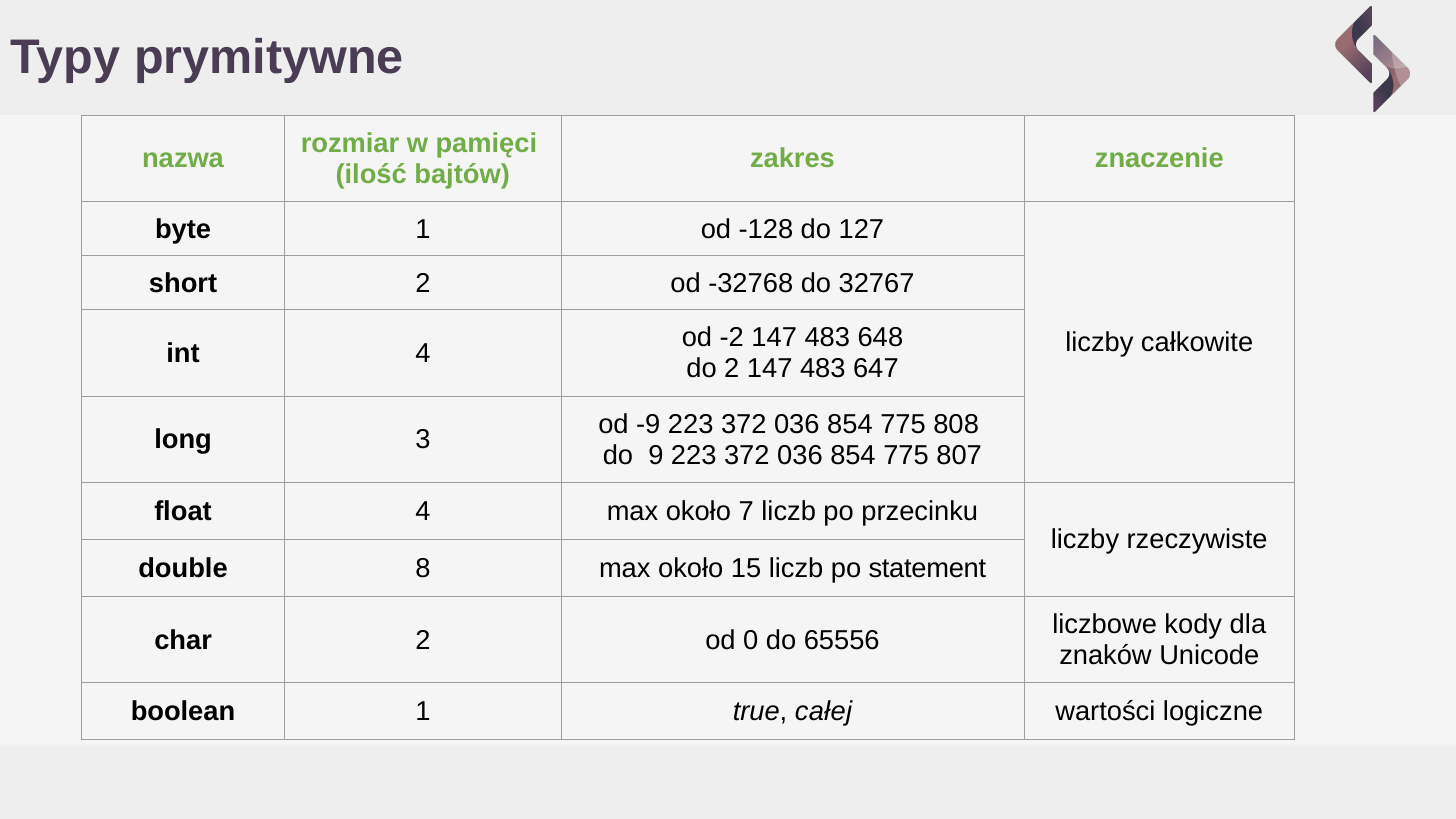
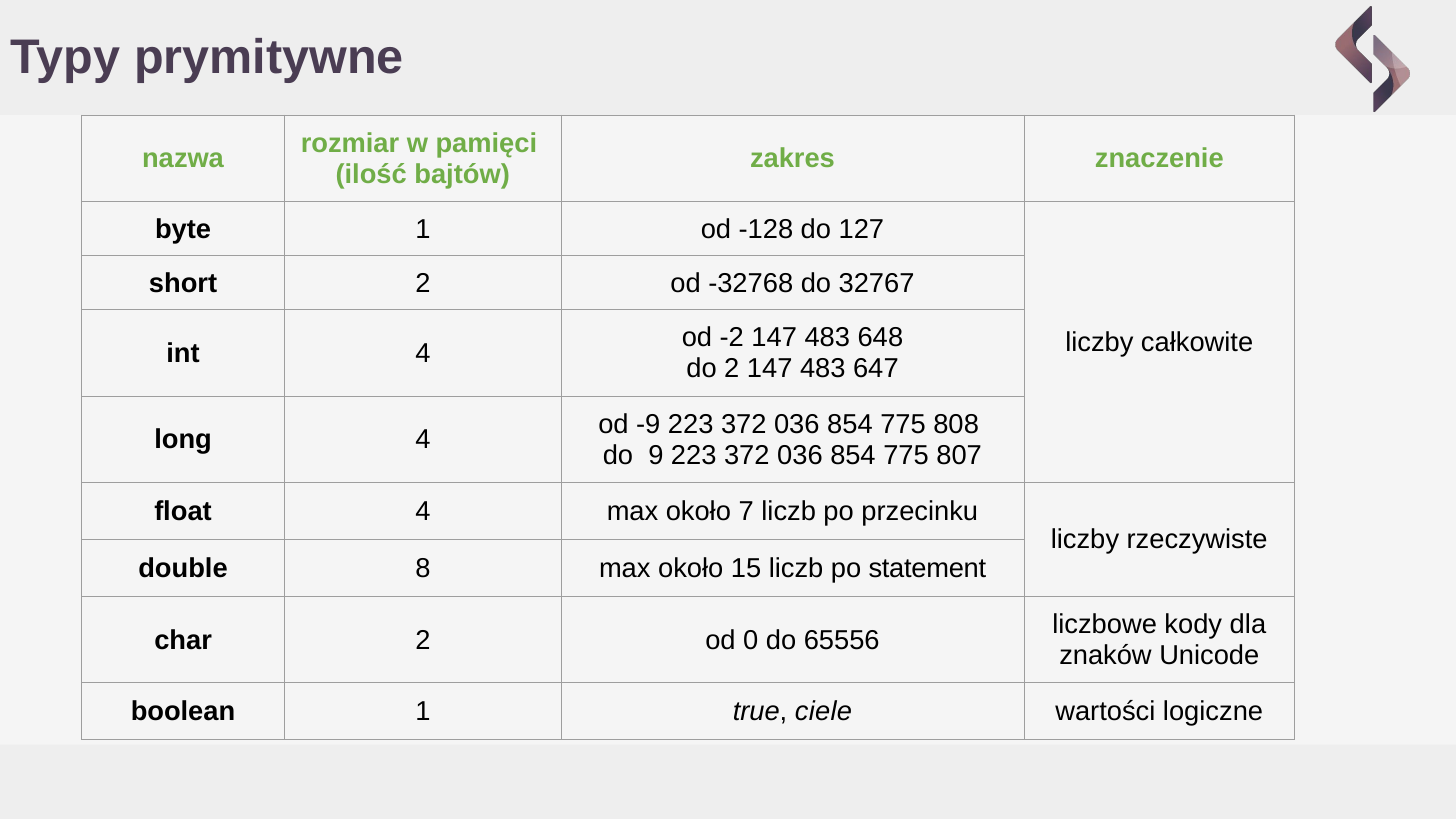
long 3: 3 -> 4 (423, 440)
całej: całej -> ciele (823, 712)
